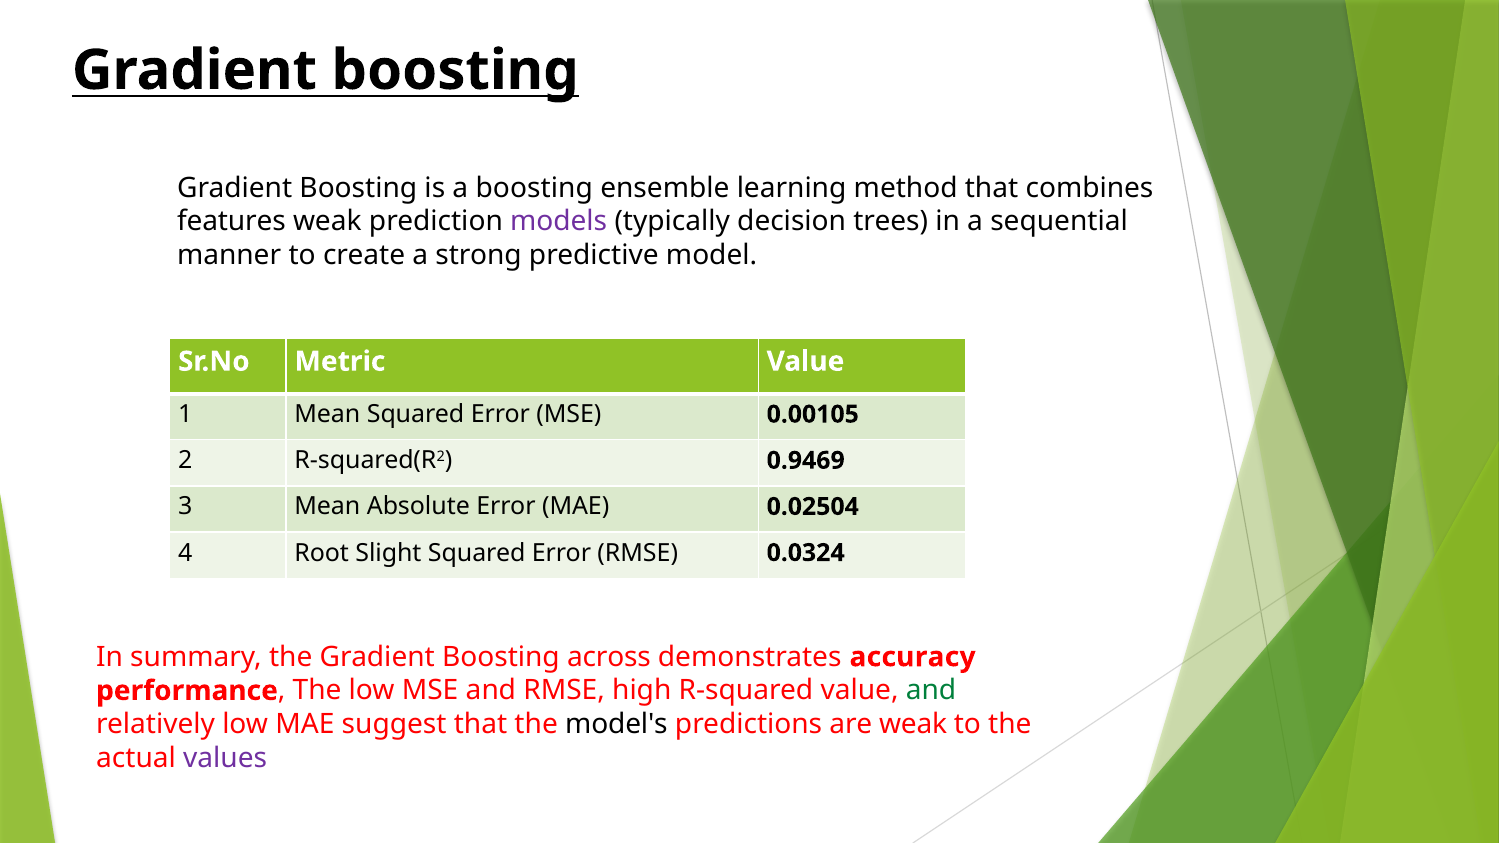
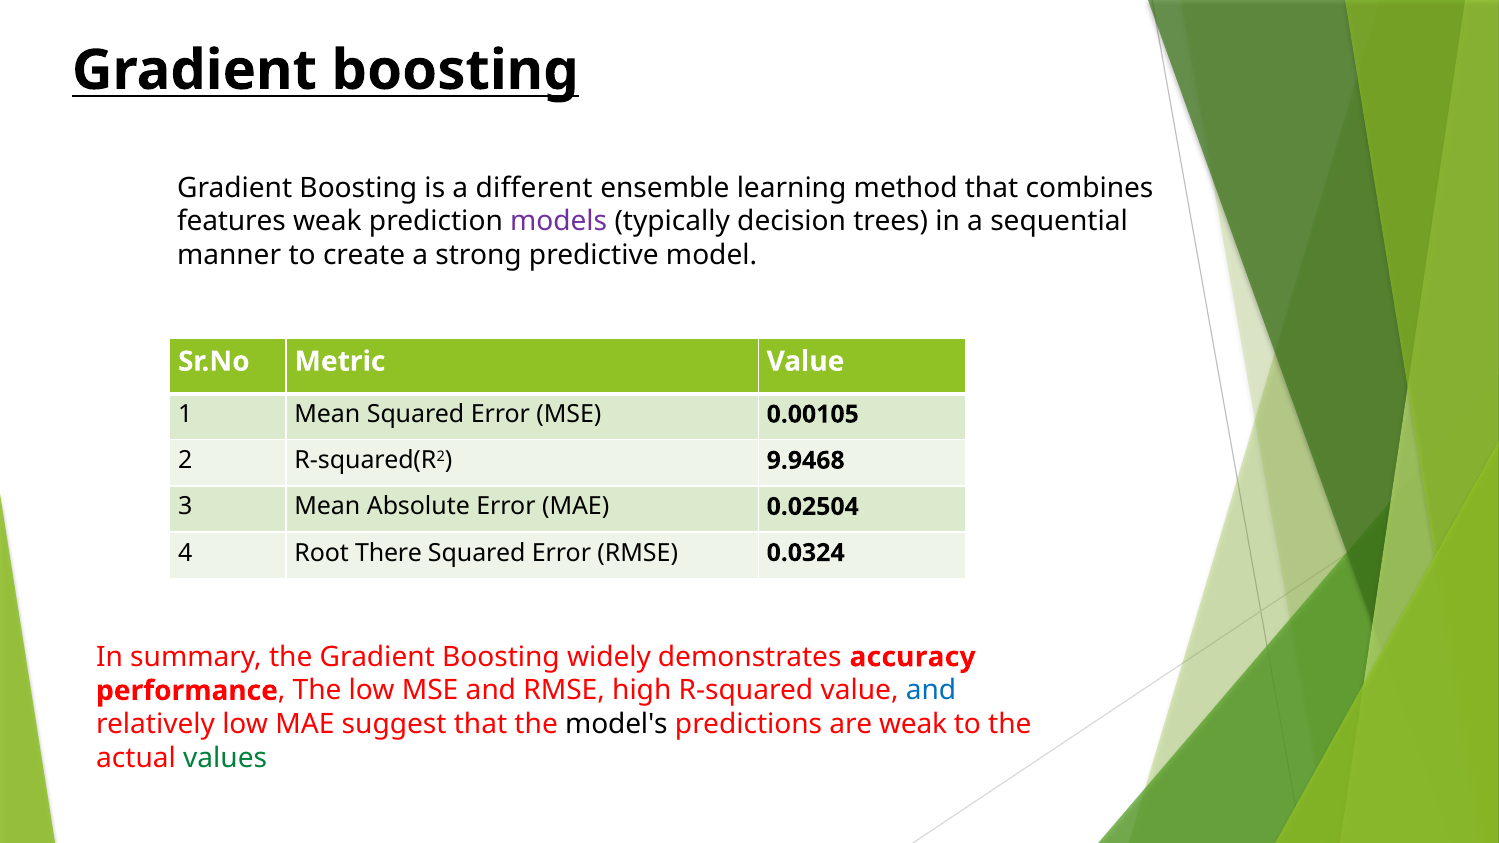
a boosting: boosting -> different (534, 188)
0.9469: 0.9469 -> 9.9468 (806, 461)
Slight: Slight -> There (389, 553)
across: across -> widely (609, 657)
and colour: green -> blue (931, 691)
values colour: purple -> green (225, 758)
